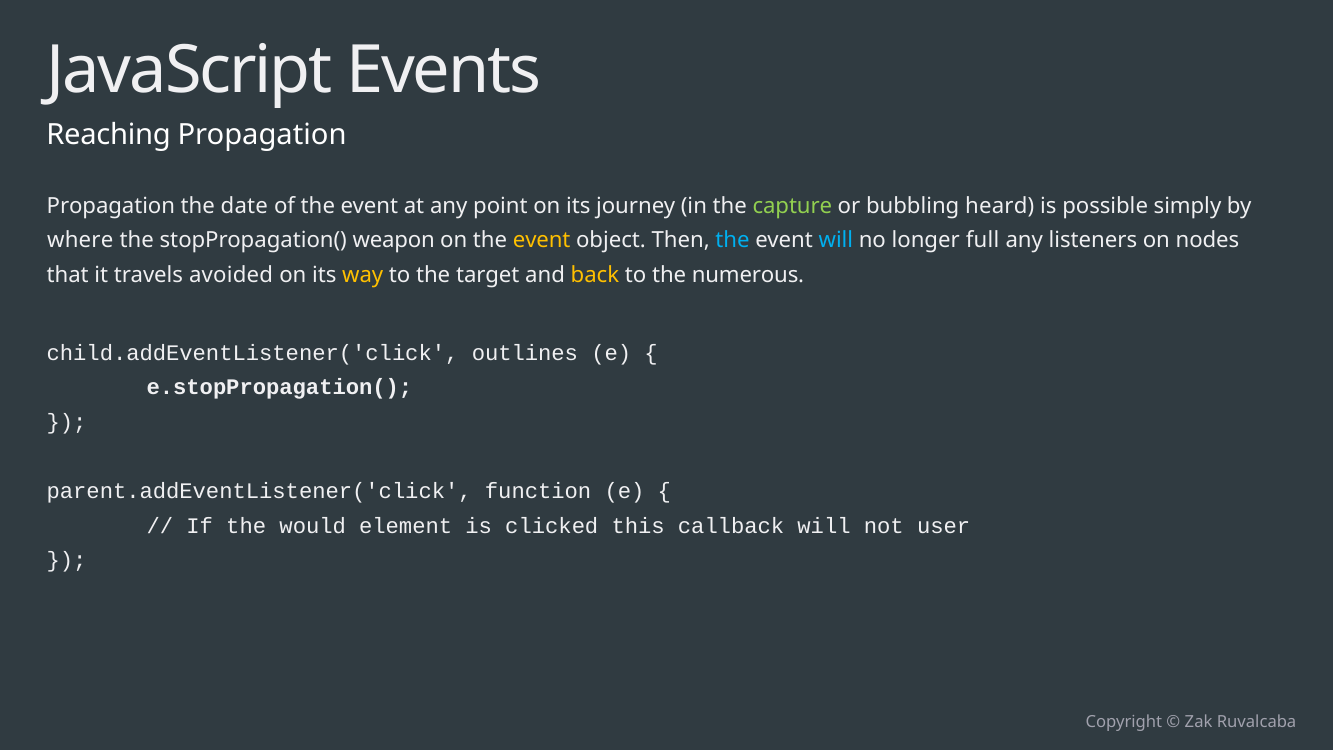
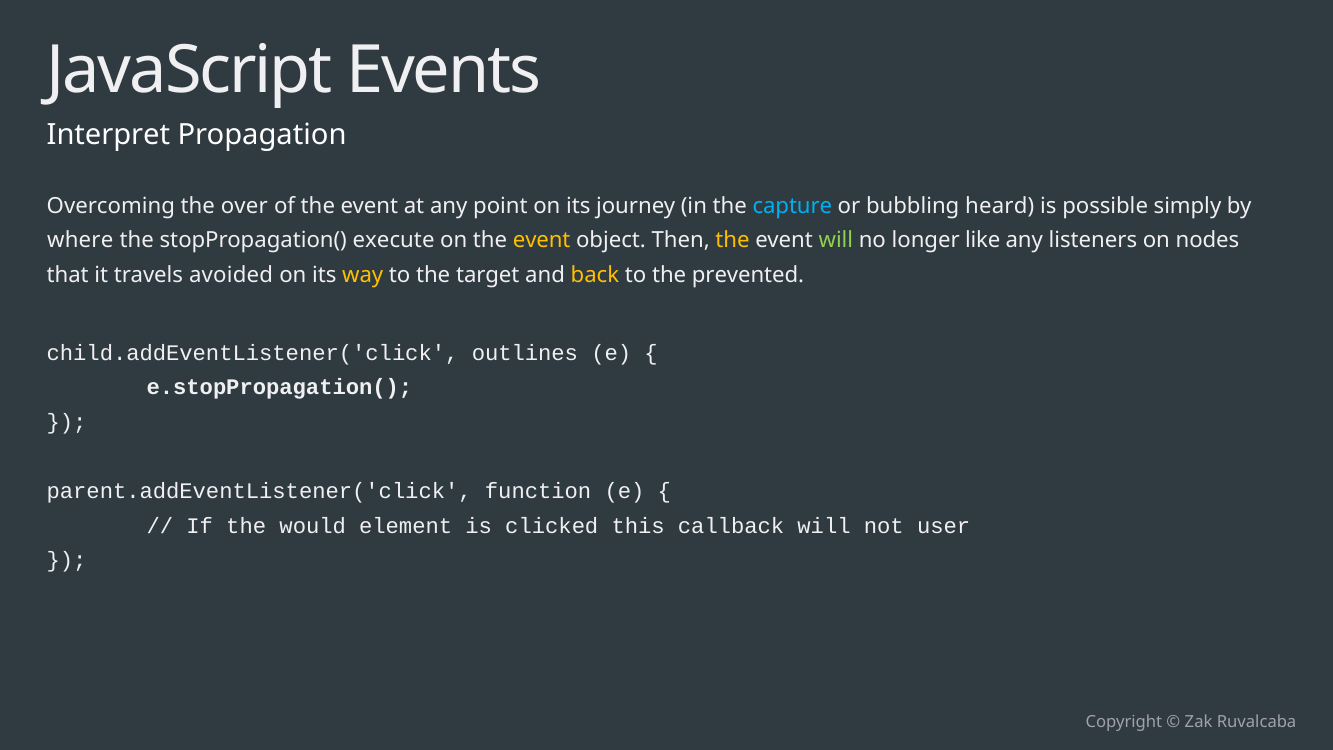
Reaching: Reaching -> Interpret (108, 134)
Propagation: Propagation -> Overcoming (111, 206)
date: date -> over (244, 206)
capture colour: light green -> light blue (792, 206)
weapon: weapon -> execute (394, 240)
the colour: light blue -> yellow (733, 240)
will colour: light blue -> light green (836, 240)
full: full -> like (983, 240)
numerous: numerous -> prevented (748, 275)
